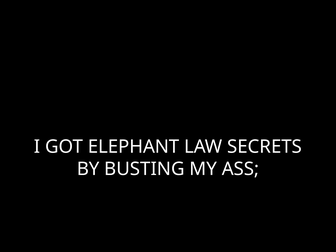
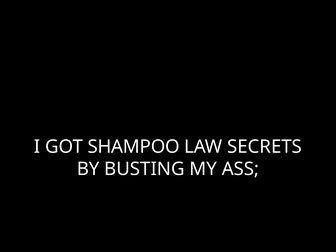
ELEPHANT: ELEPHANT -> SHAMPOO (134, 147)
